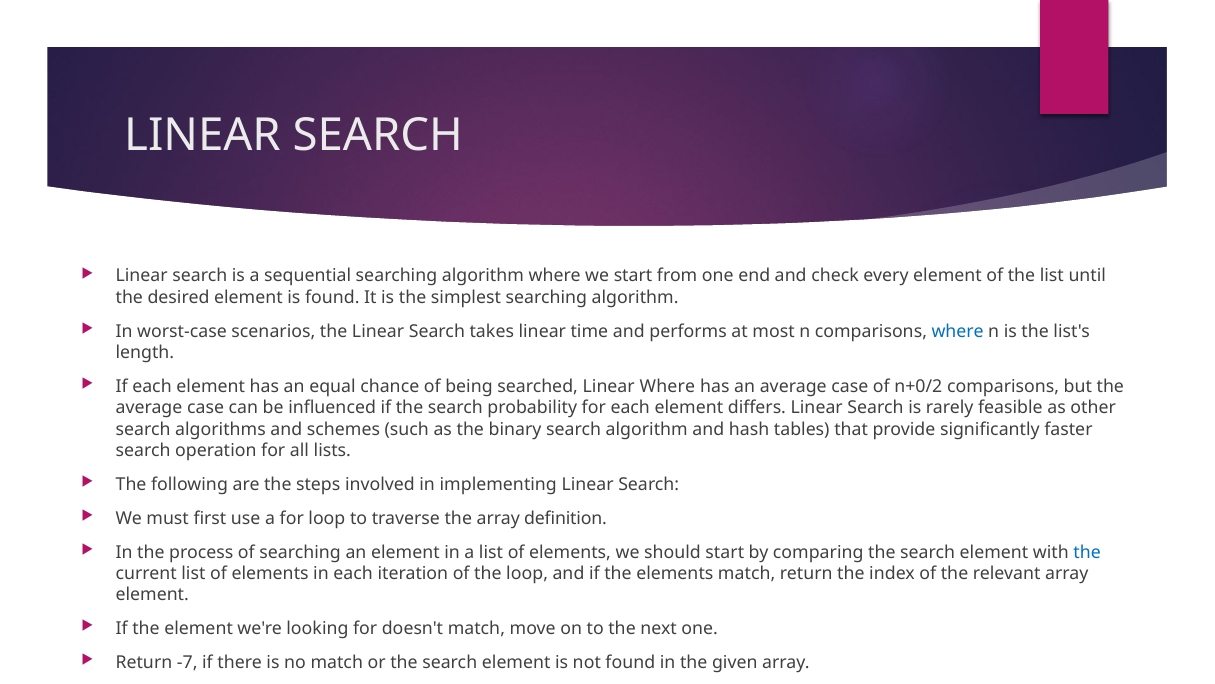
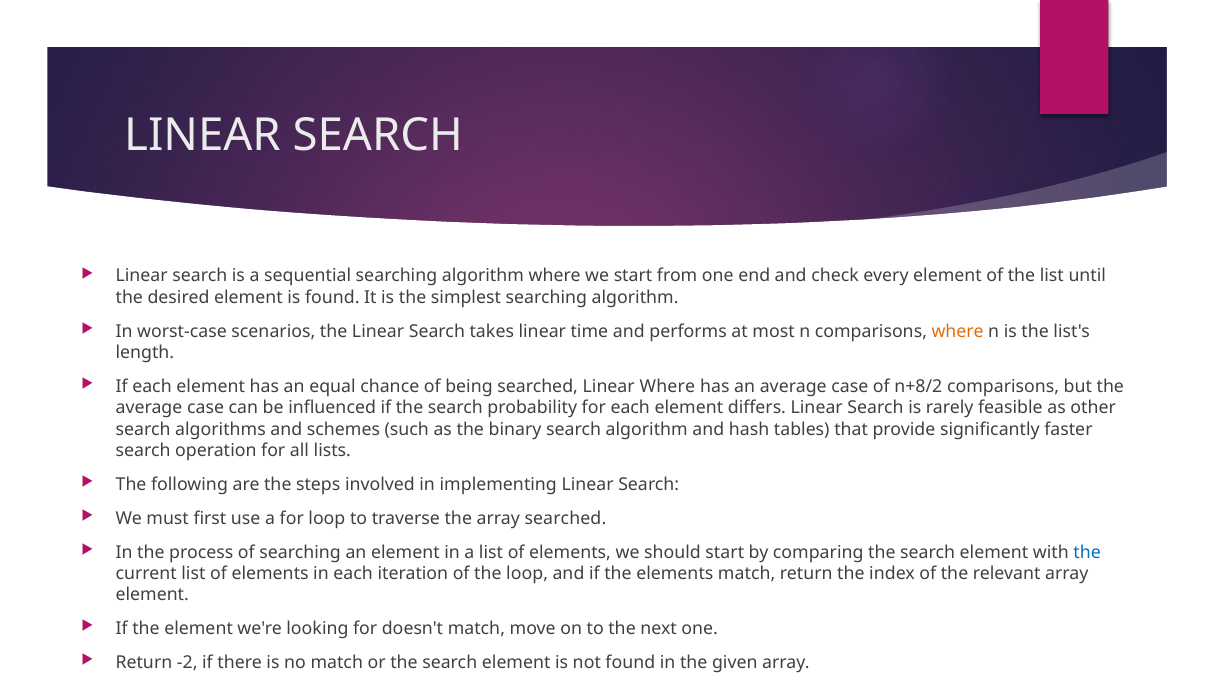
where colour: blue -> orange (958, 331)
n+0/2: n+0/2 -> n+8/2 (918, 386)
array definition: definition -> searched (565, 518)
-7: -7 -> -2 (187, 662)
